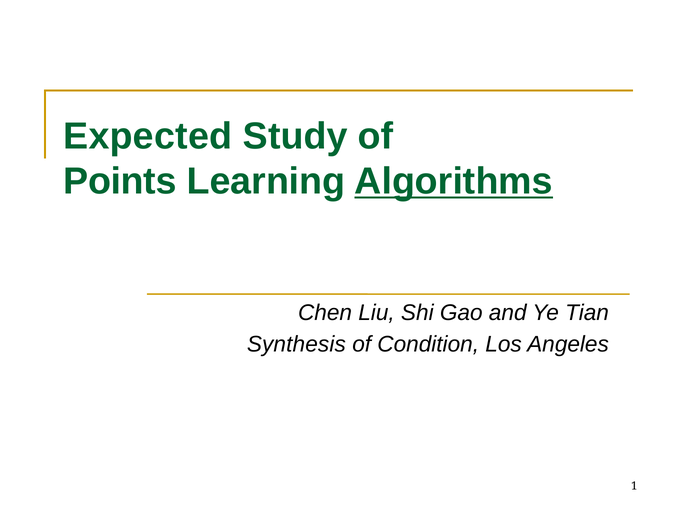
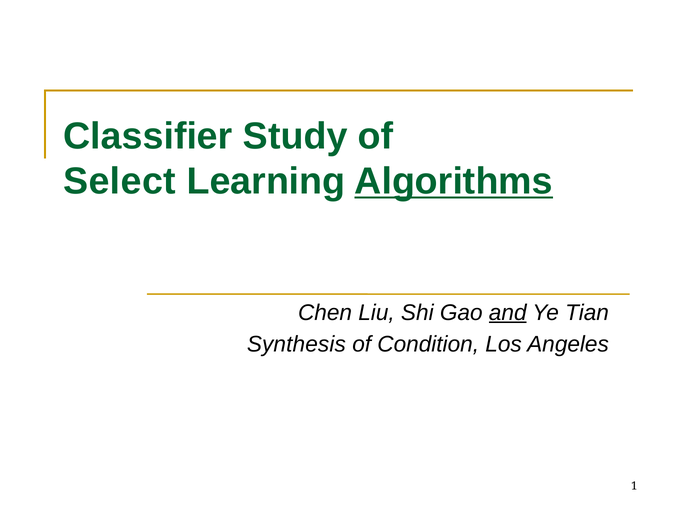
Expected: Expected -> Classifier (148, 136)
Points: Points -> Select (120, 181)
and underline: none -> present (508, 312)
